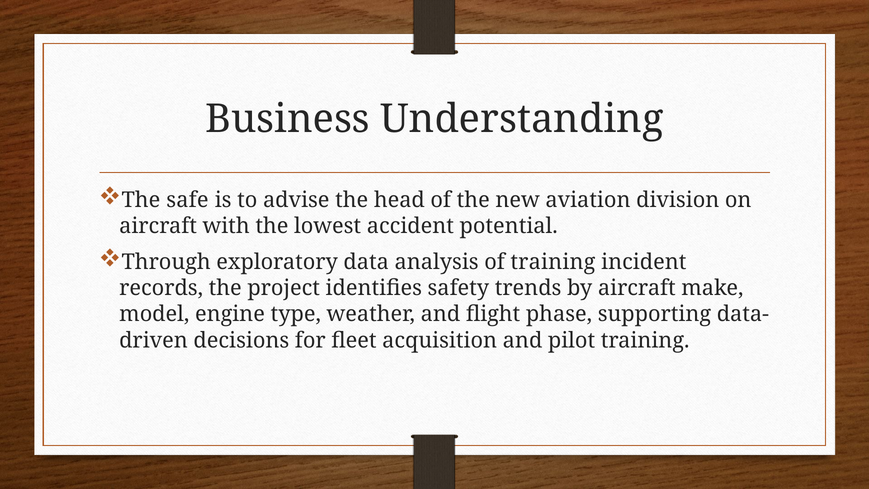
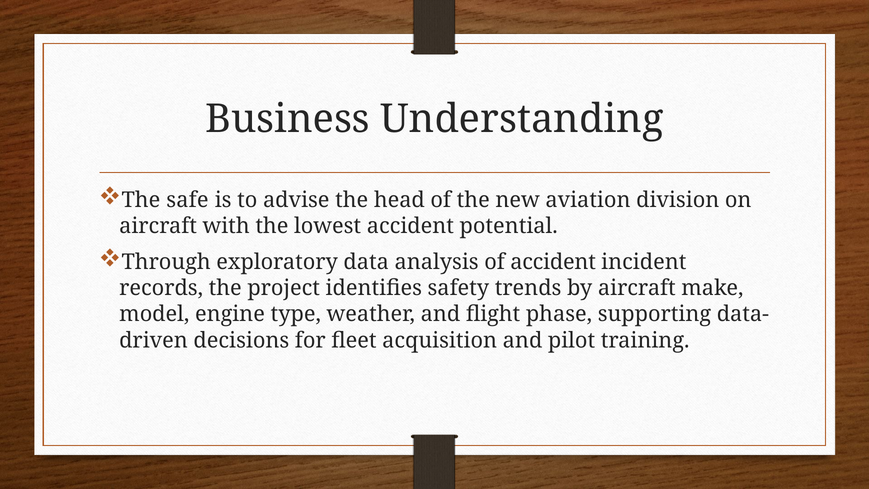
of training: training -> accident (553, 262)
